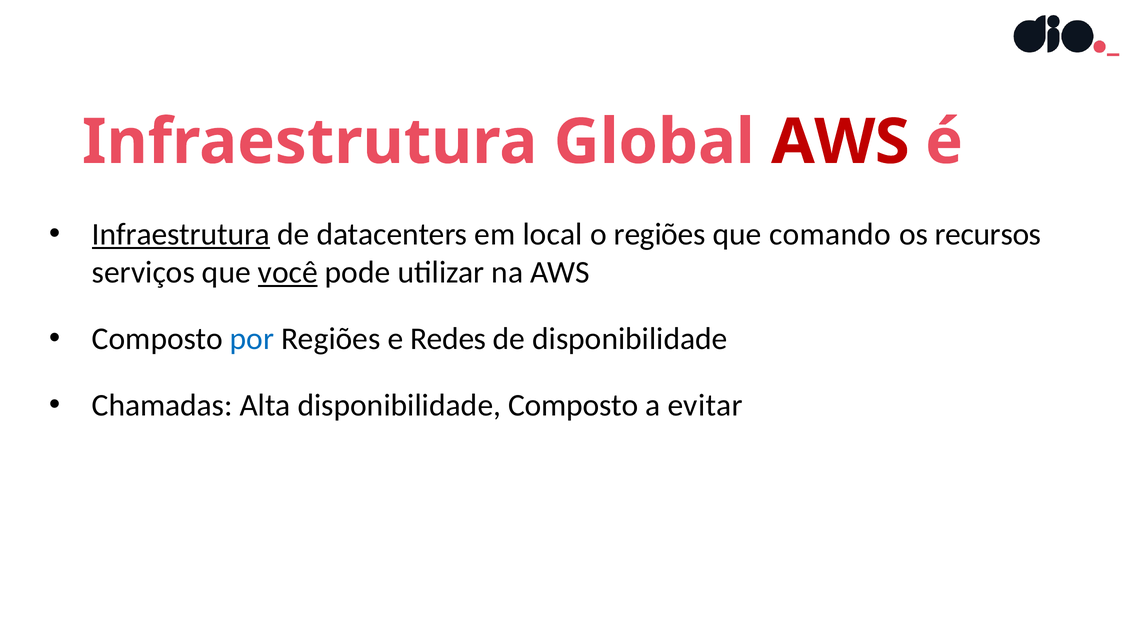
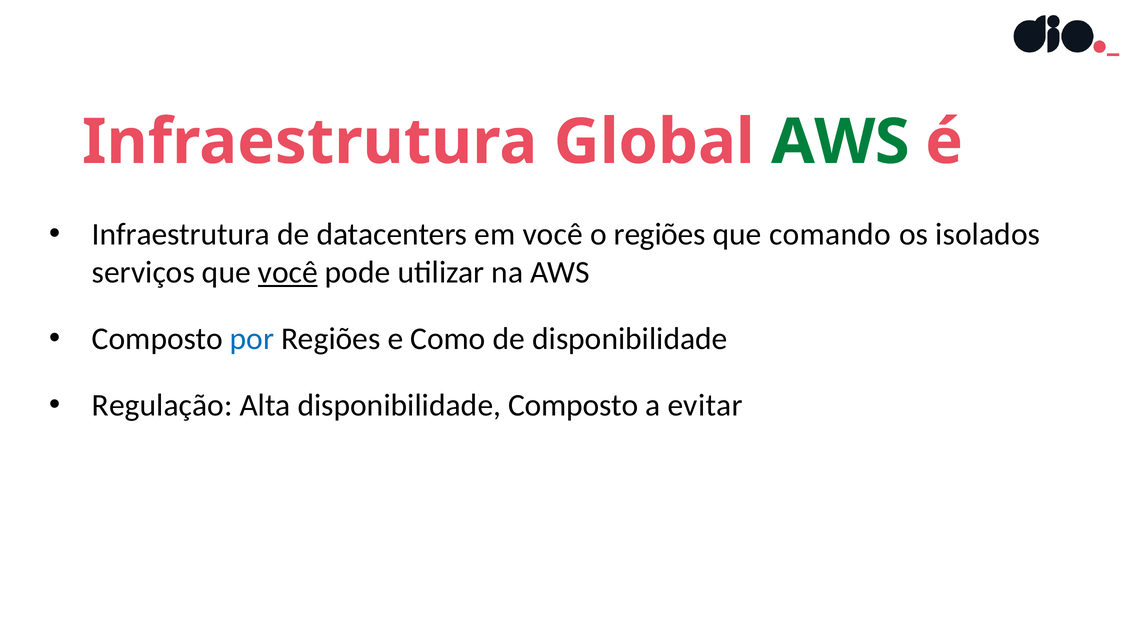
AWS colour: red -> green (840, 142)
Infraestrutura underline: present -> none (181, 235)
em local: local -> você (553, 235)
recursos: recursos -> isolados (988, 235)
Redes: Redes -> Como (448, 339)
Chamadas: Chamadas -> Regulação (162, 406)
